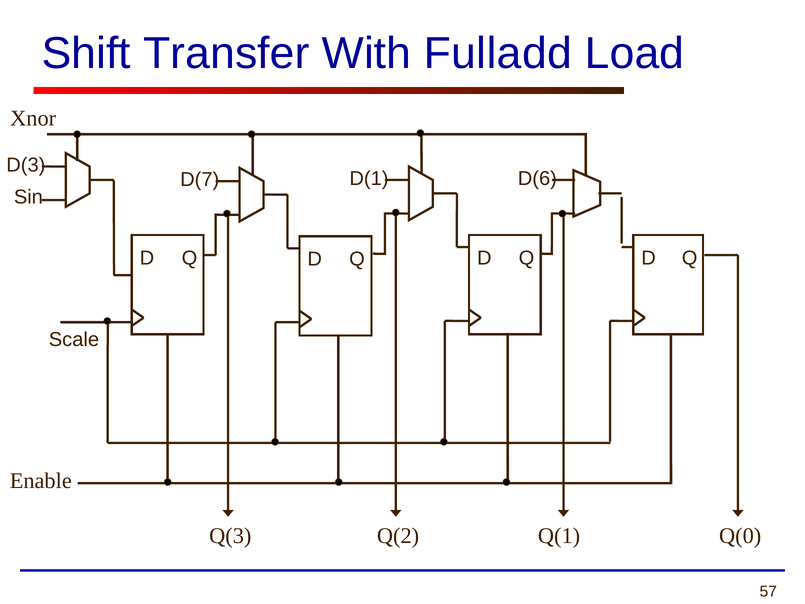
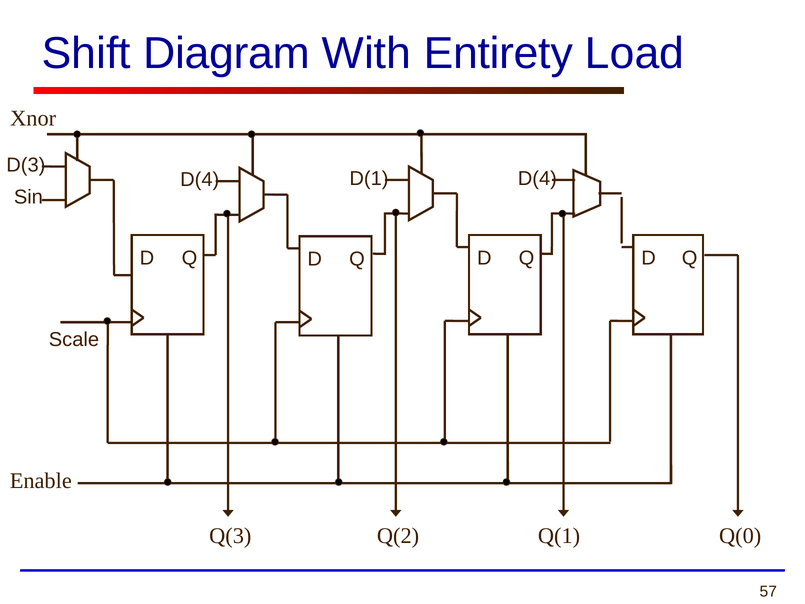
Transfer: Transfer -> Diagram (227, 53)
Fulladd: Fulladd -> Entirety (498, 53)
D(6: D(6 -> D(4 (537, 178)
D(7: D(7 -> D(4 (200, 180)
